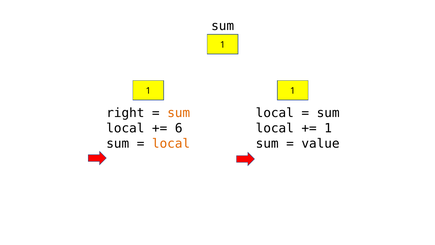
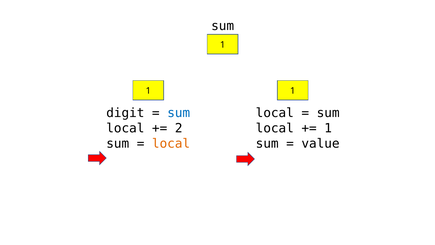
right: right -> digit (125, 113)
sum colour: orange -> blue (179, 113)
6: 6 -> 2 (179, 128)
